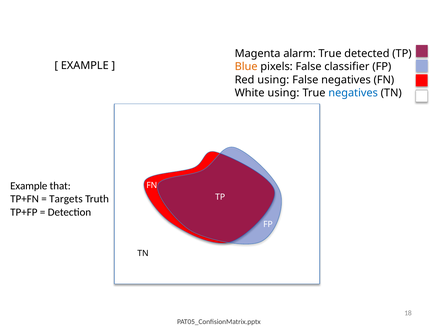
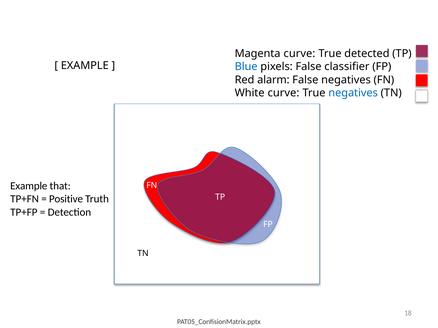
Magenta alarm: alarm -> curve (299, 54)
Blue colour: orange -> blue (246, 67)
Red using: using -> alarm (273, 80)
White using: using -> curve (283, 93)
Targets: Targets -> Positive (66, 199)
